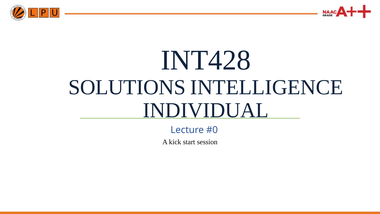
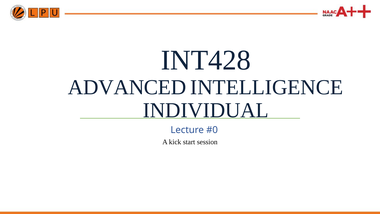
SOLUTIONS: SOLUTIONS -> ADVANCED (127, 87)
